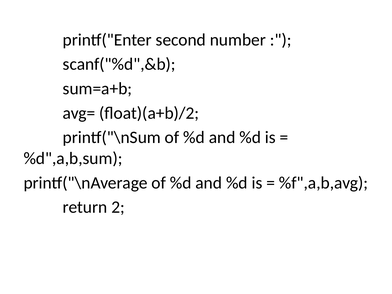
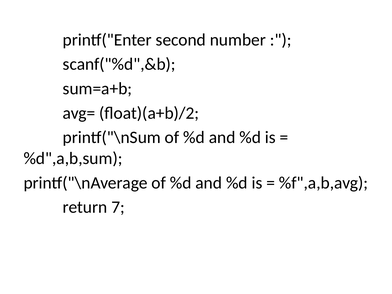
2: 2 -> 7 (118, 207)
